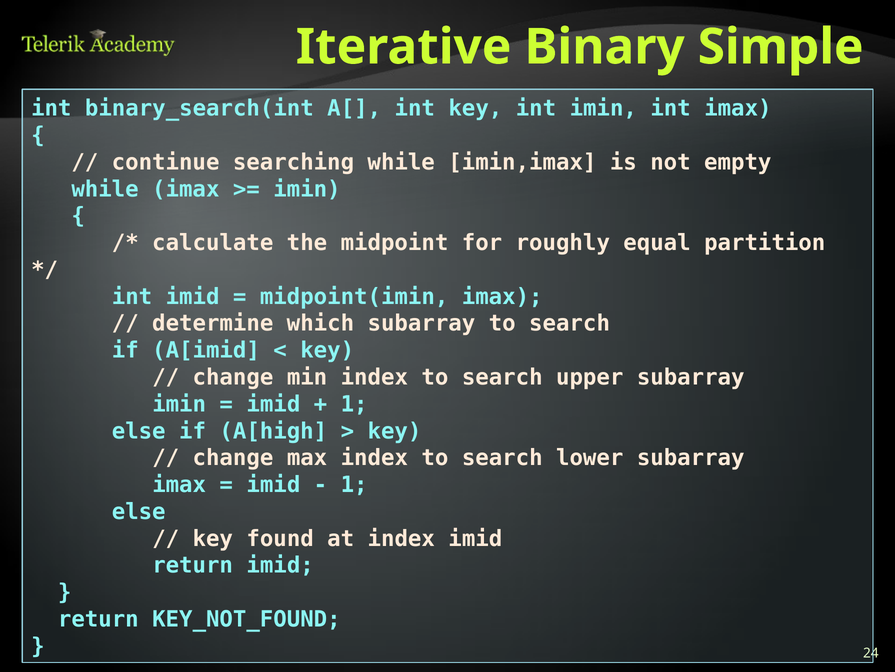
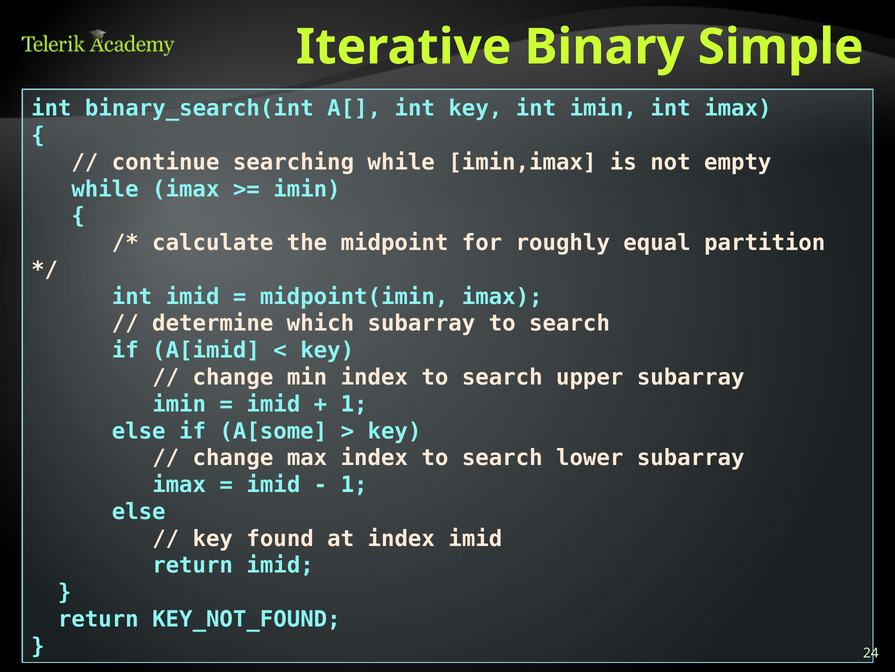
A[high: A[high -> A[some (273, 431)
